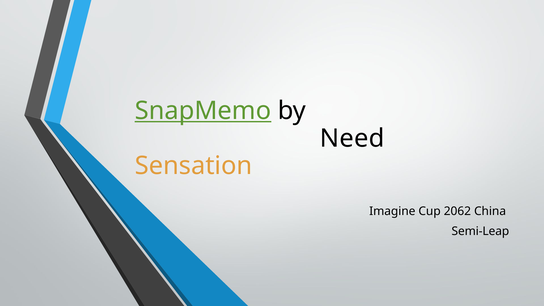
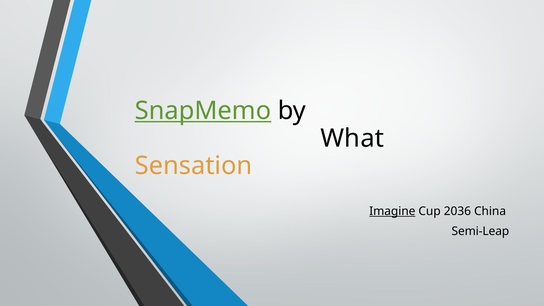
Need: Need -> What (352, 138)
Imagine underline: none -> present (392, 211)
2062: 2062 -> 2036 (457, 211)
